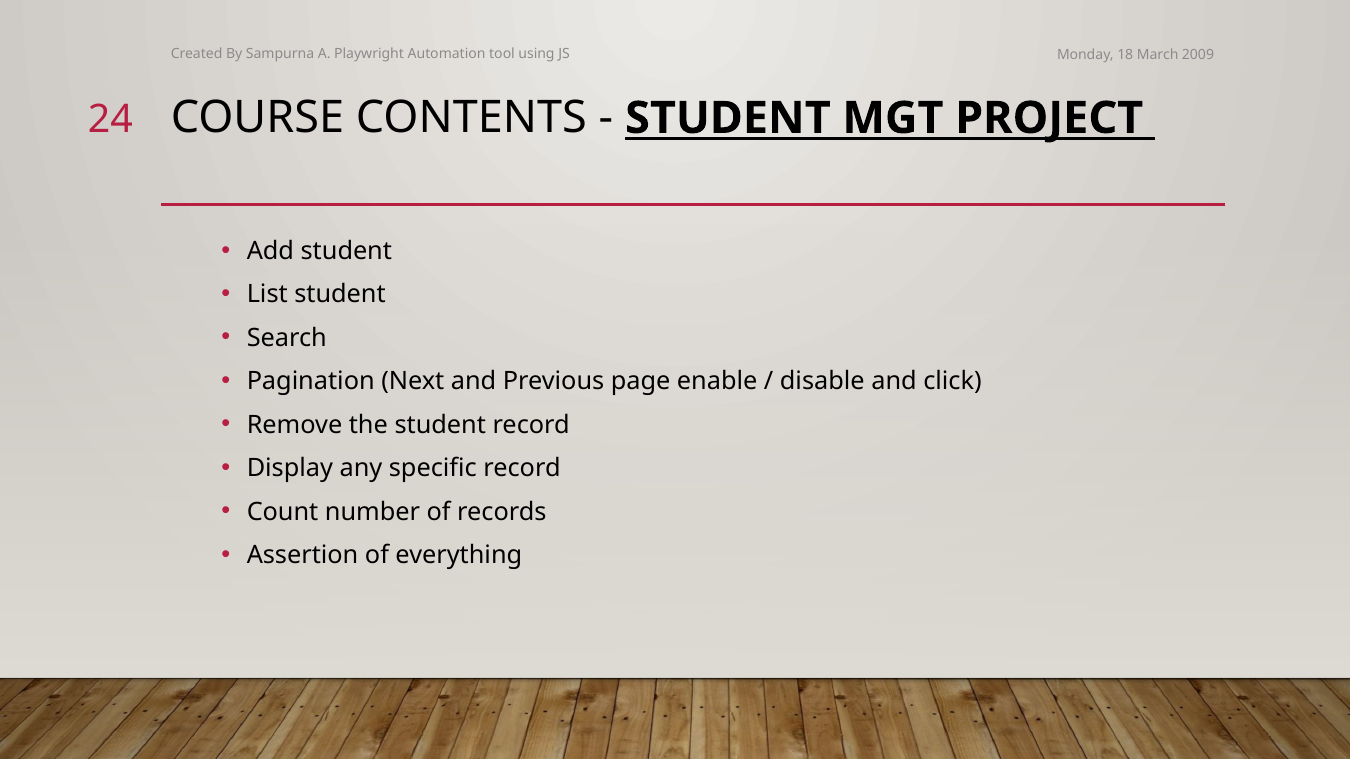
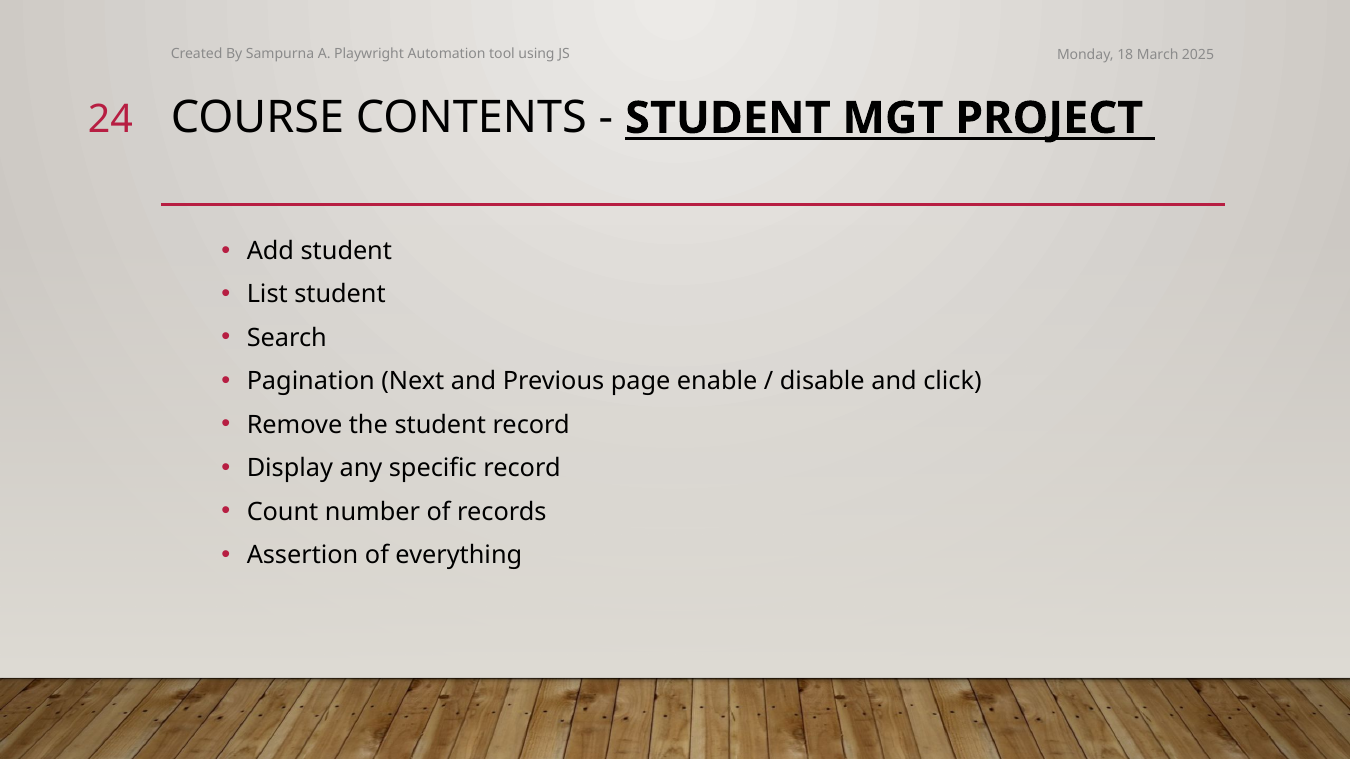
2009: 2009 -> 2025 (1198, 55)
